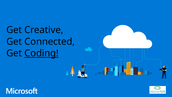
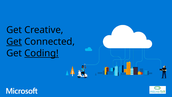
Get underline: none -> present (14, 42)
